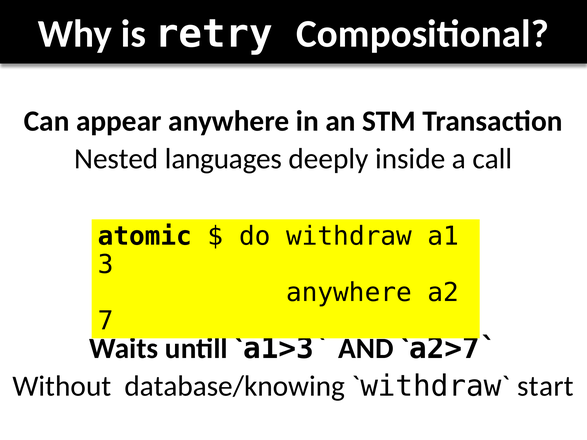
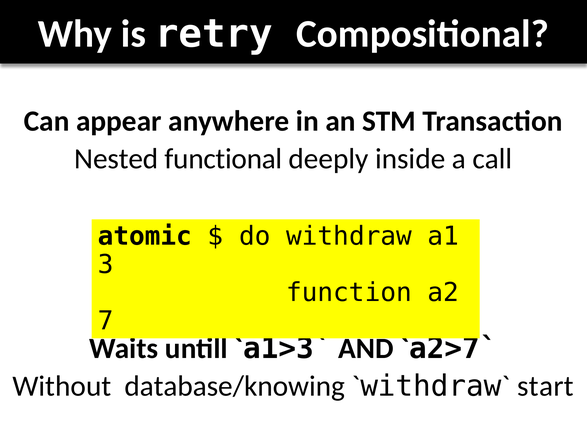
languages: languages -> functional (224, 159)
anywhere: anywhere -> function (349, 293)
